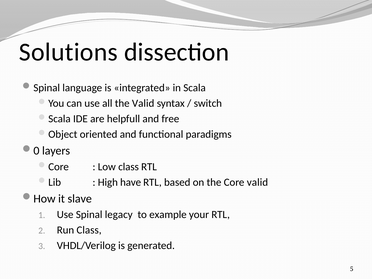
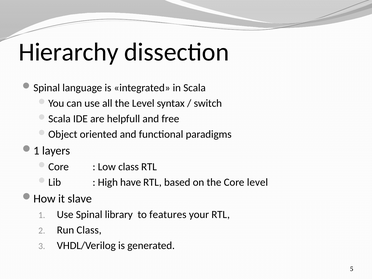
Solutions: Solutions -> Hierarchy (69, 52)
the Valid: Valid -> Level (143, 103)
0: 0 -> 1 (36, 151)
Core valid: valid -> level (257, 182)
legacy: legacy -> library (119, 215)
example: example -> features (168, 215)
